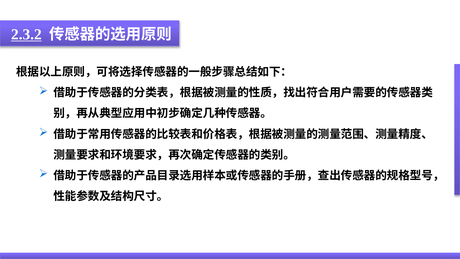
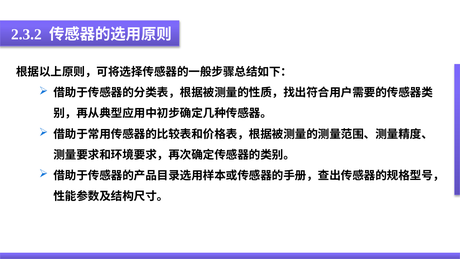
2.3.2 underline: present -> none (26, 34)
